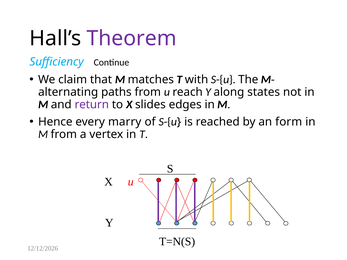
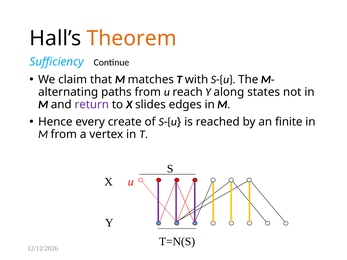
Theorem colour: purple -> orange (132, 39)
marry: marry -> create (125, 122)
form: form -> finite (289, 122)
